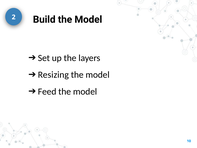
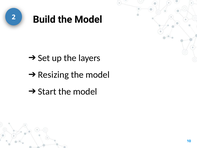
Feed: Feed -> Start (47, 91)
